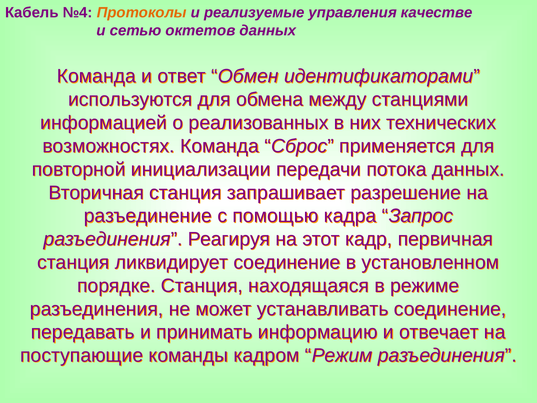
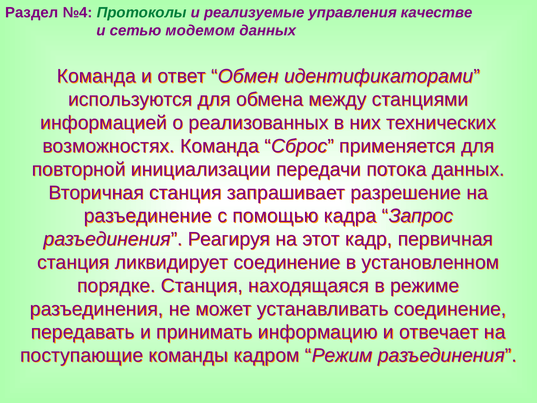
Кабель: Кабель -> Раздел (32, 13)
Протоколы colour: orange -> green (142, 13)
октетов: октетов -> модемом (200, 31)
